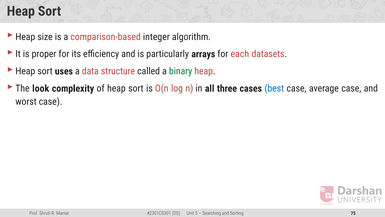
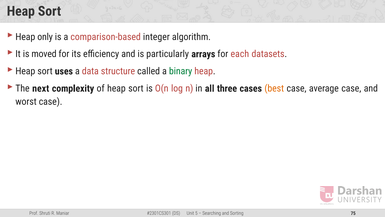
size: size -> only (45, 37)
proper: proper -> moved (44, 54)
look: look -> next (41, 88)
best colour: blue -> orange (274, 88)
